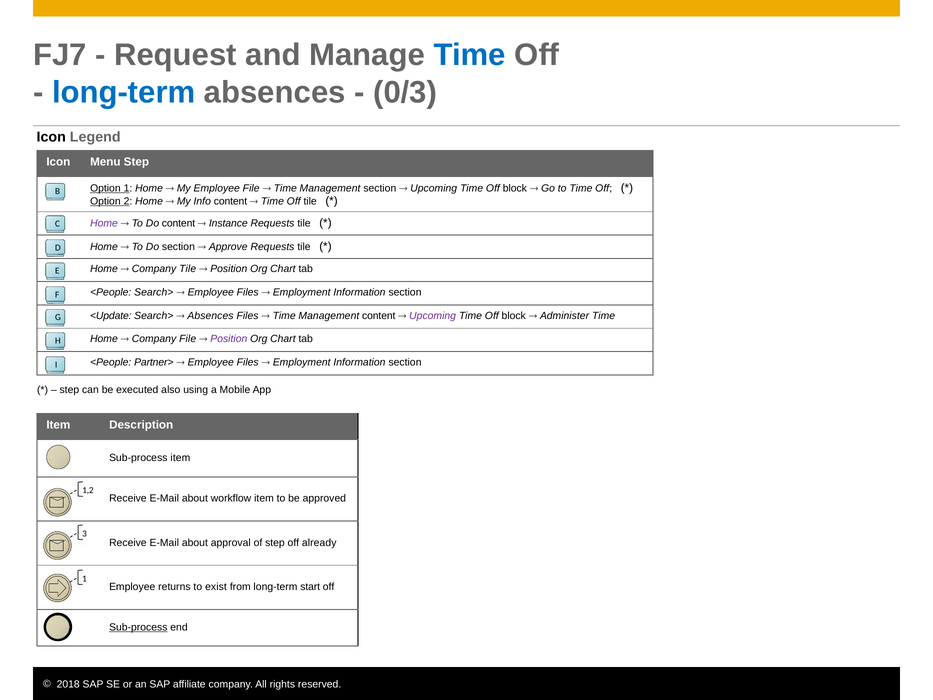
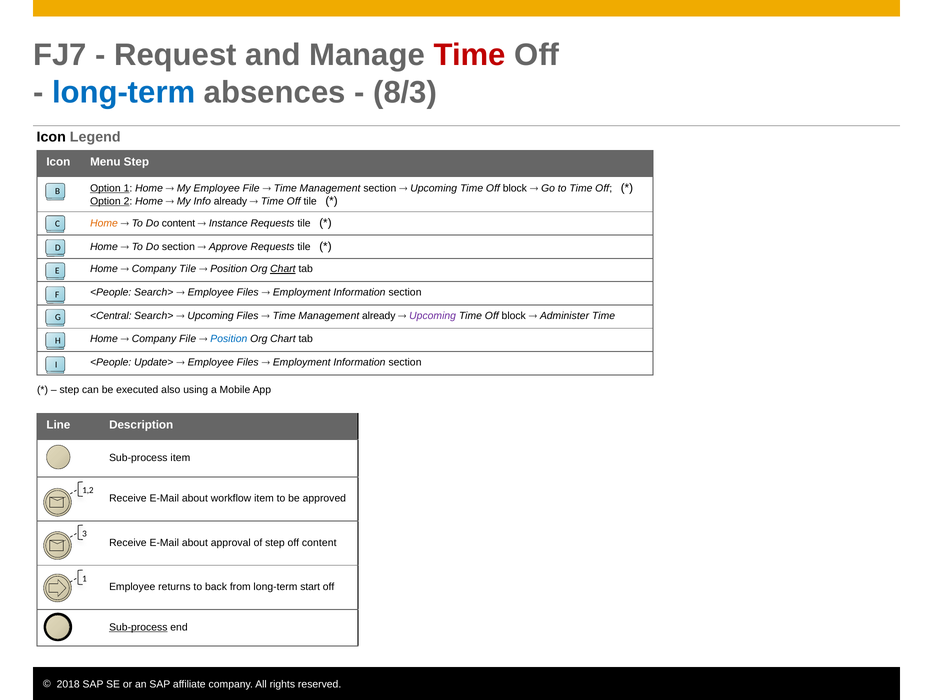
Time colour: blue -> red (470, 55)
0/3: 0/3 -> 8/3 (405, 92)
Info content: content -> already (230, 201)
Home colour: purple -> orange (104, 223)
Chart underline: none -> present (283, 269)
<Update: <Update -> <Central (111, 316)
Absences: Absences -> Upcoming (211, 316)
Management content: content -> already (379, 316)
Position colour: purple -> blue (229, 339)
Partner>: Partner> -> Update> (154, 362)
Item: Item -> Line (58, 425)
off already: already -> content (319, 542)
exist: exist -> back (216, 587)
